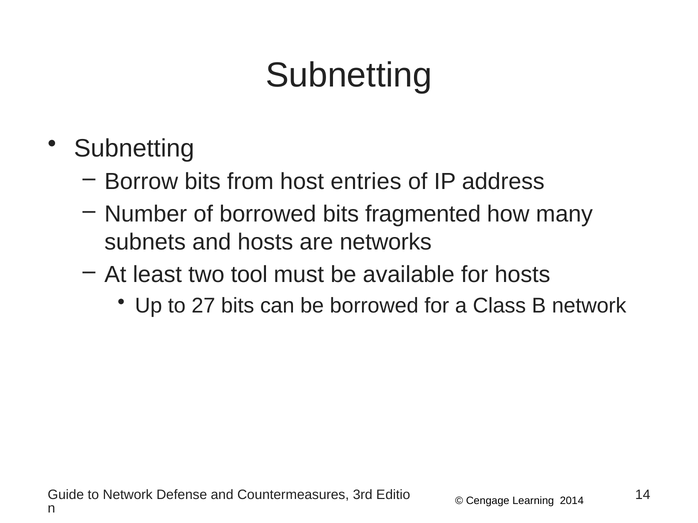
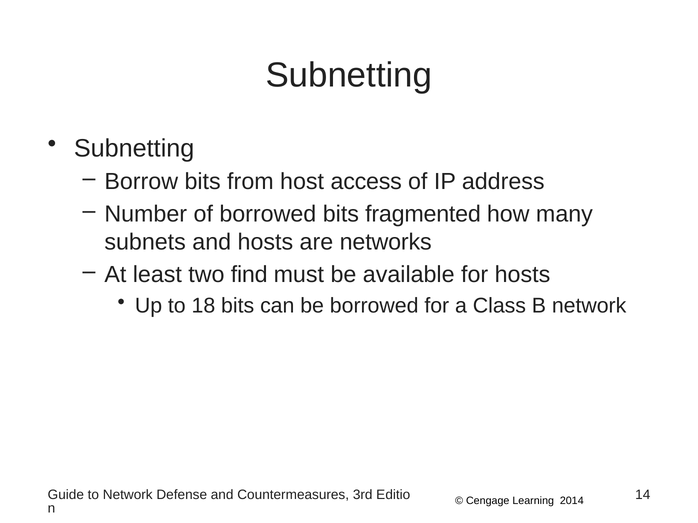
entries: entries -> access (366, 182)
tool: tool -> find (249, 275)
27: 27 -> 18 (203, 306)
